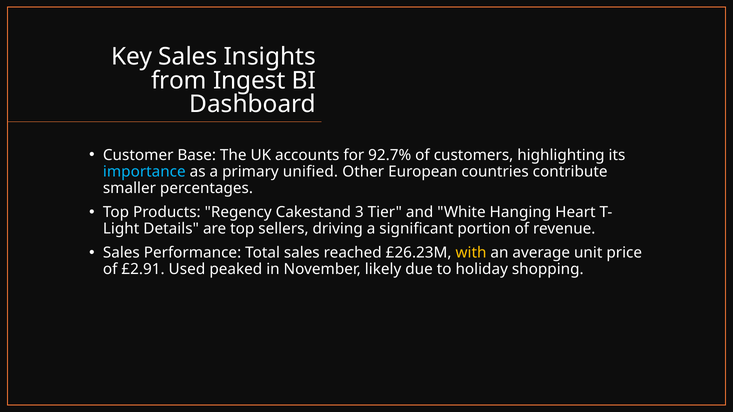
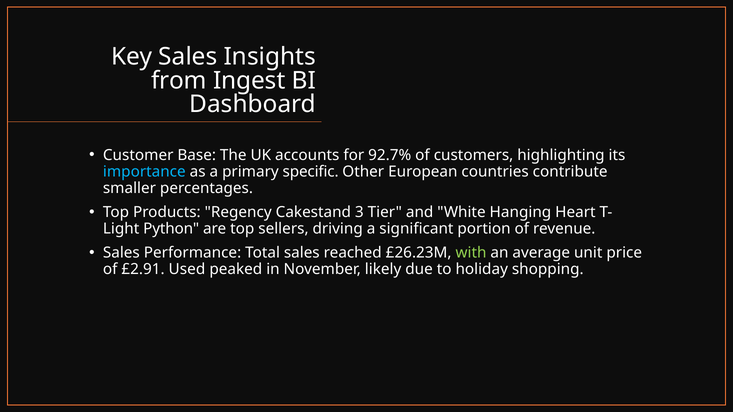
unified: unified -> specific (311, 172)
Details: Details -> Python (171, 229)
with colour: yellow -> light green (471, 253)
